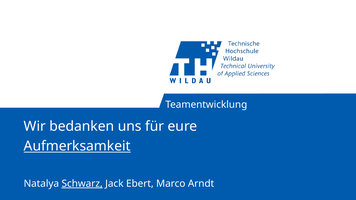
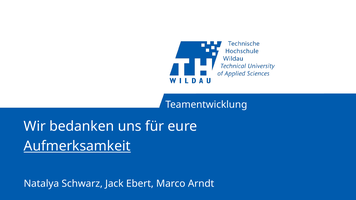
Schwarz underline: present -> none (82, 184)
